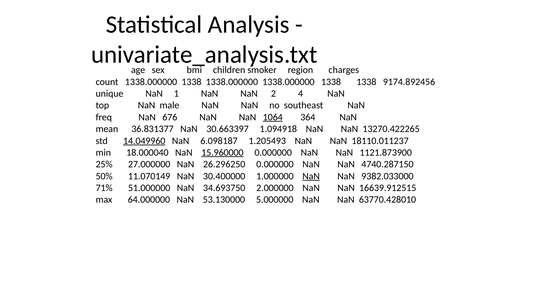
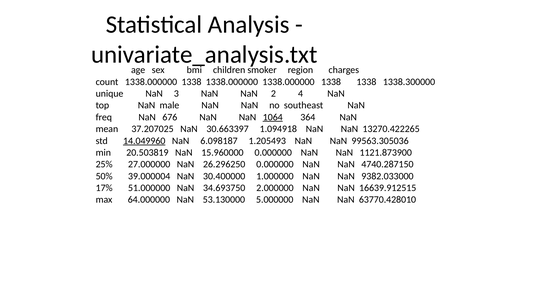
9174.892456: 9174.892456 -> 1338.300000 (409, 82)
1: 1 -> 3 (176, 93)
36.831377: 36.831377 -> 37.207025 (153, 129)
18110.011237: 18110.011237 -> 99563.305036 (380, 141)
18.000040: 18.000040 -> 20.503819 (147, 152)
15.960000 underline: present -> none (222, 152)
11.070149: 11.070149 -> 39.000004 (149, 176)
NaN underline: present -> none (311, 176)
71%: 71% -> 17% (104, 188)
